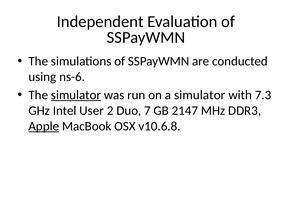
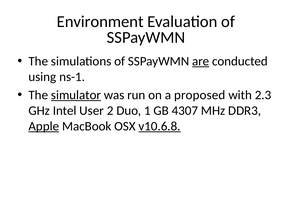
Independent: Independent -> Environment (100, 22)
are underline: none -> present (201, 61)
ns-6: ns-6 -> ns-1 (72, 77)
a simulator: simulator -> proposed (200, 95)
7.3: 7.3 -> 2.3 (263, 95)
7: 7 -> 1 (147, 111)
2147: 2147 -> 4307 (185, 111)
v10.6.8 underline: none -> present (160, 126)
